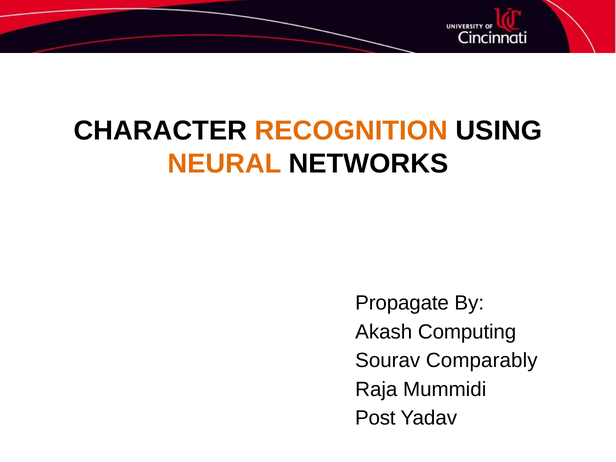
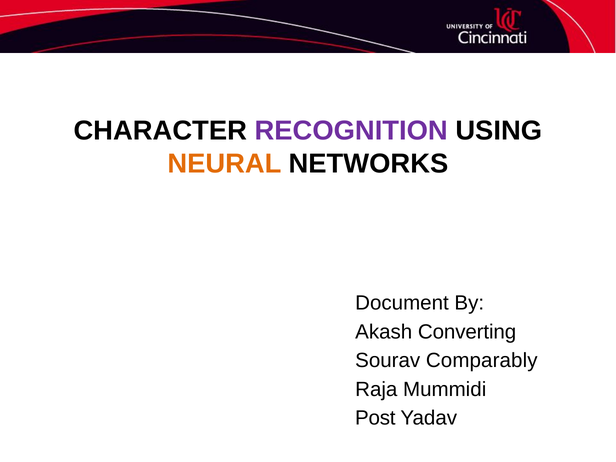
RECOGNITION colour: orange -> purple (351, 131)
Propagate: Propagate -> Document (402, 303)
Computing: Computing -> Converting (467, 332)
